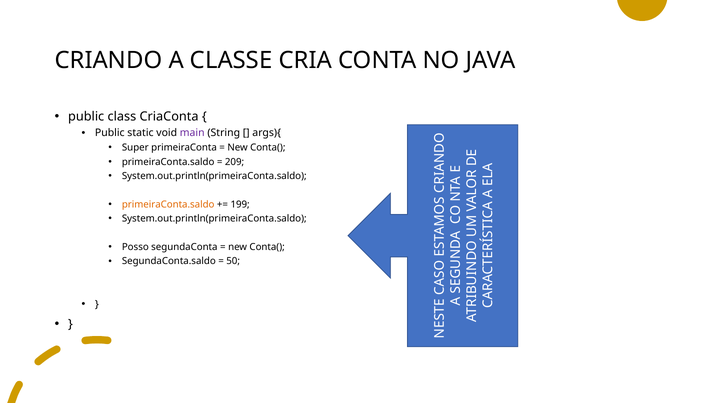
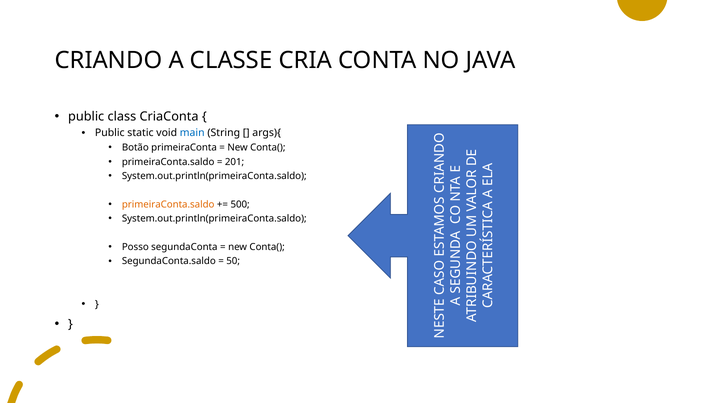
main colour: purple -> blue (192, 133)
Super: Super -> Botão (135, 148)
209: 209 -> 201 (235, 162)
199: 199 -> 500 (240, 205)
